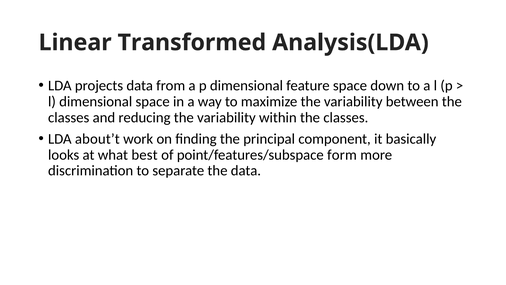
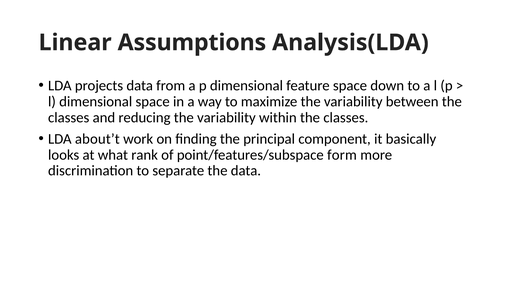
Transformed: Transformed -> Assumptions (192, 43)
best: best -> rank (145, 155)
